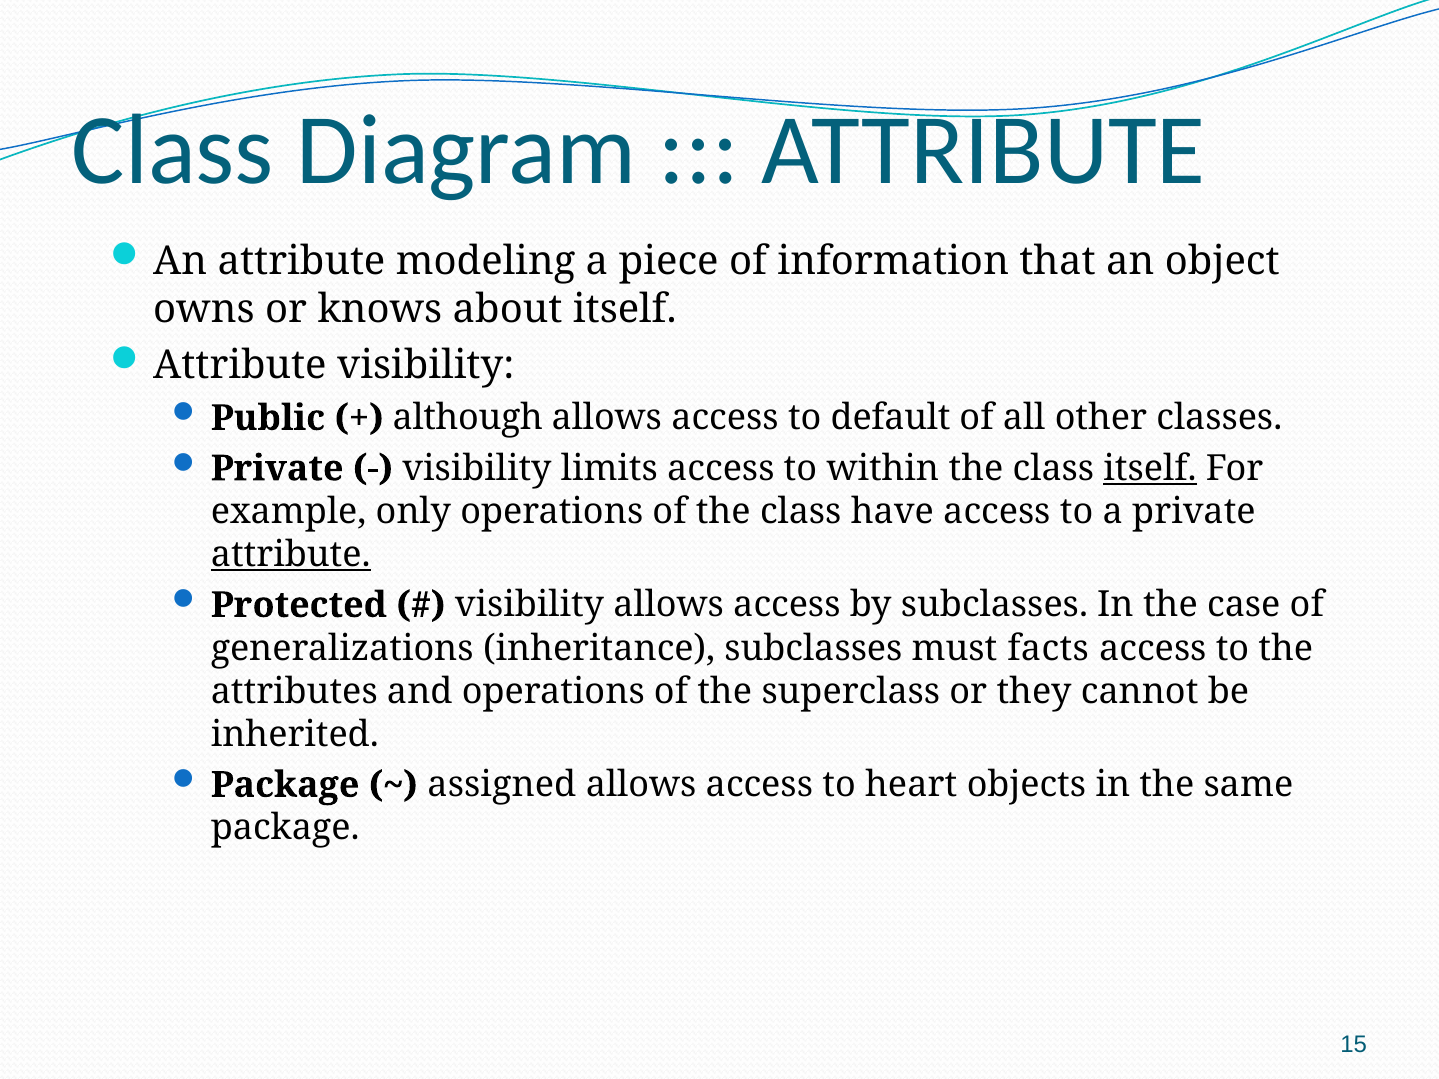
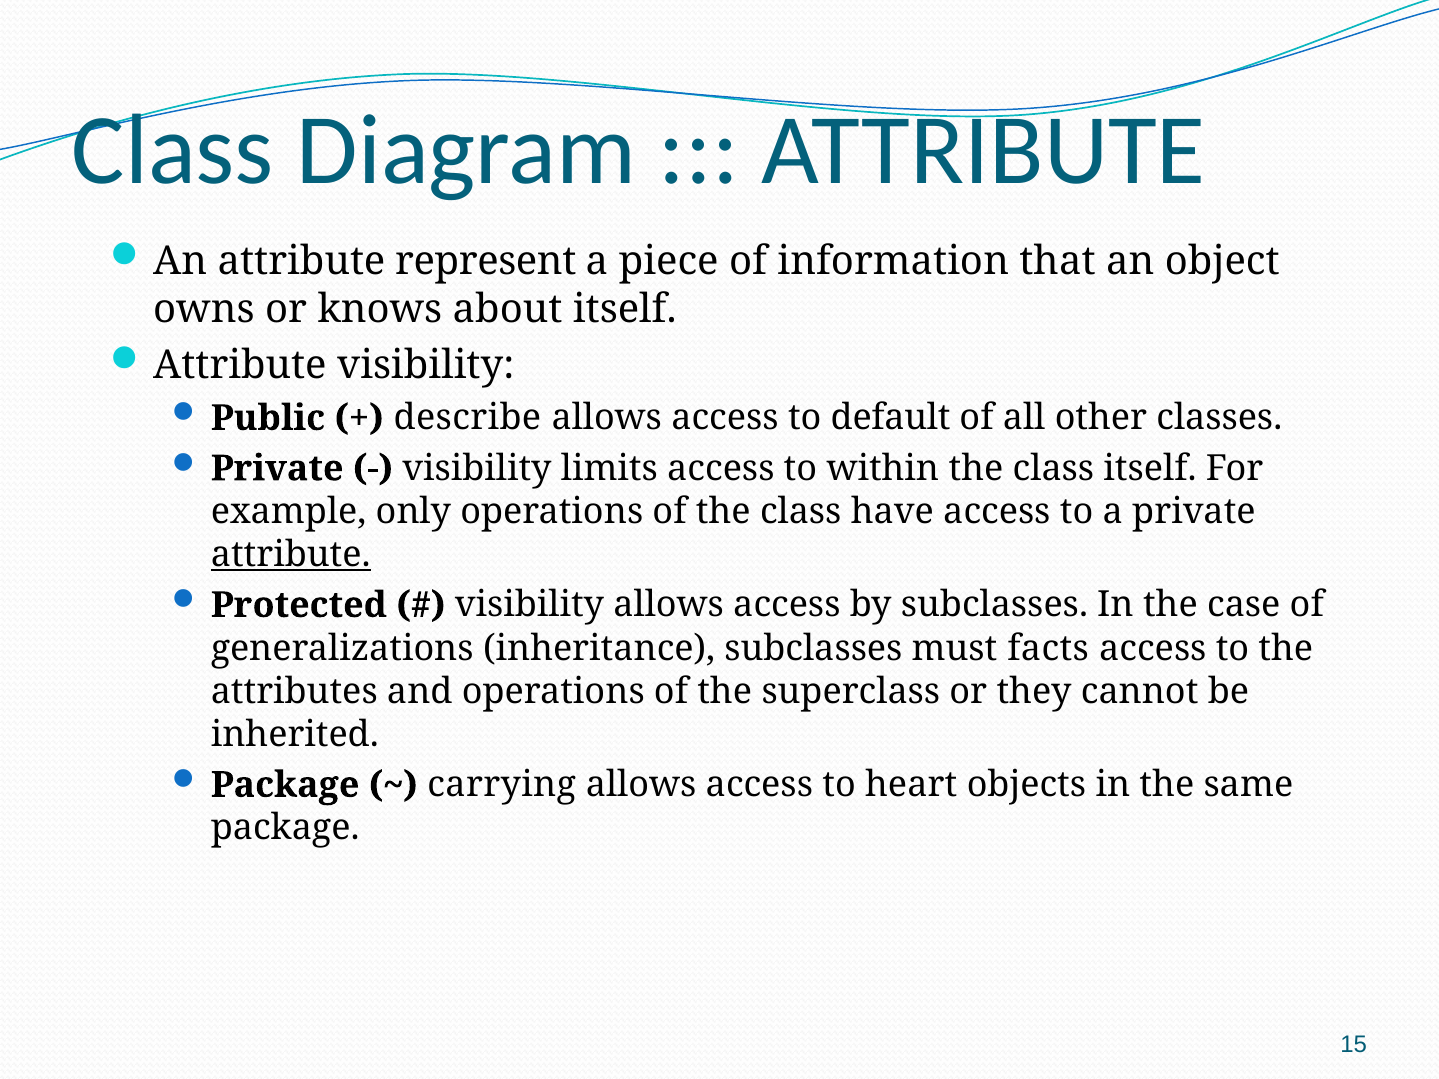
modeling: modeling -> represent (486, 262)
although: although -> describe (467, 418)
itself underline: present -> none (1150, 469)
assigned: assigned -> carrying (502, 785)
